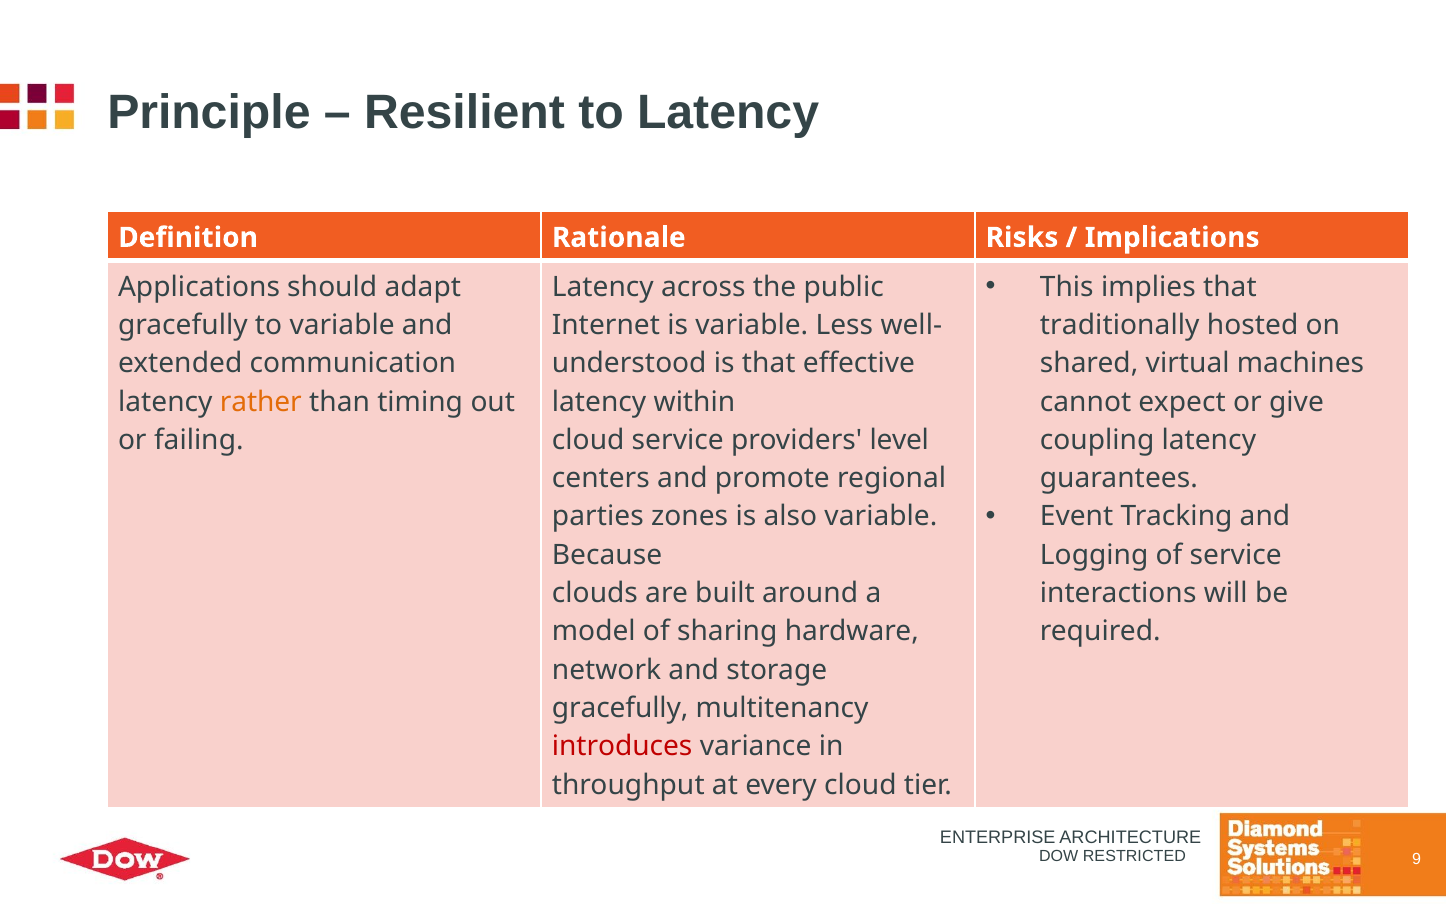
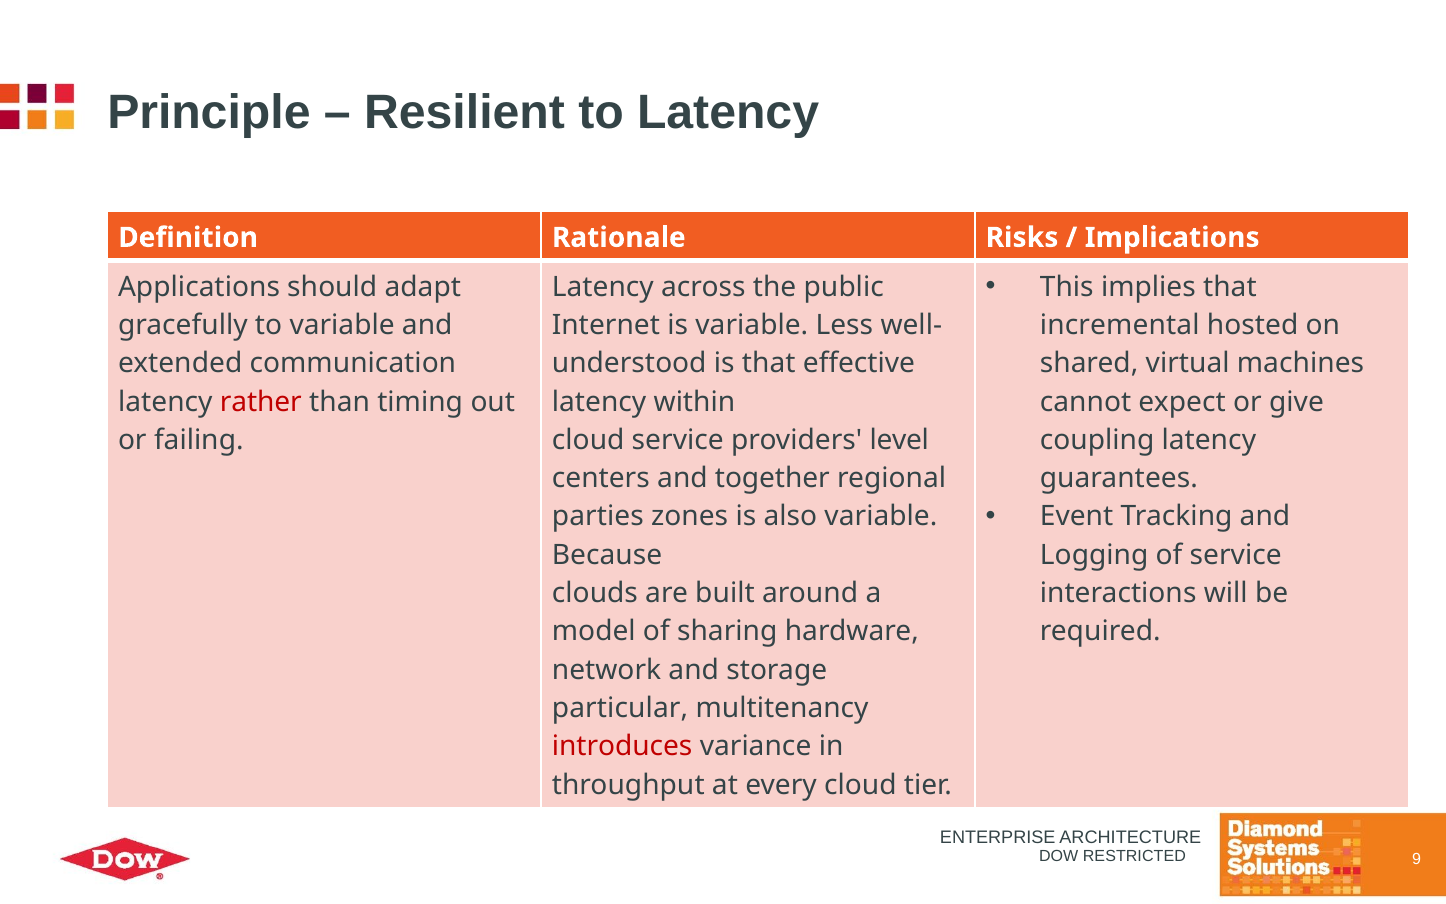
traditionally: traditionally -> incremental (1120, 325)
rather colour: orange -> red (261, 402)
promote: promote -> together (772, 478)
gracefully: gracefully -> particular (620, 708)
